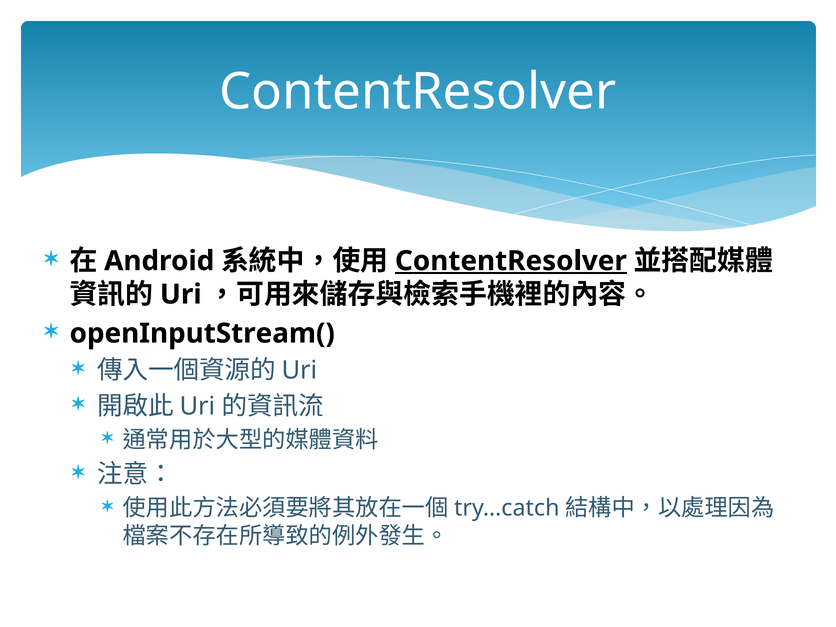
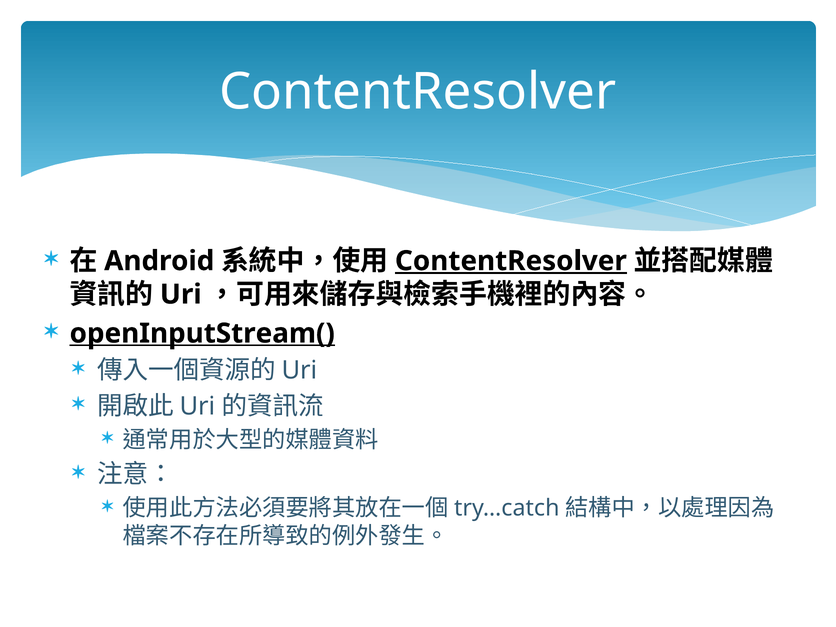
openInputStream( underline: none -> present (202, 333)
